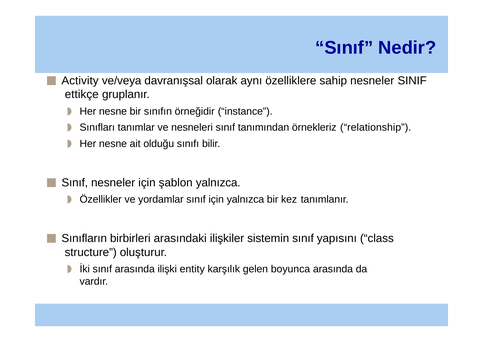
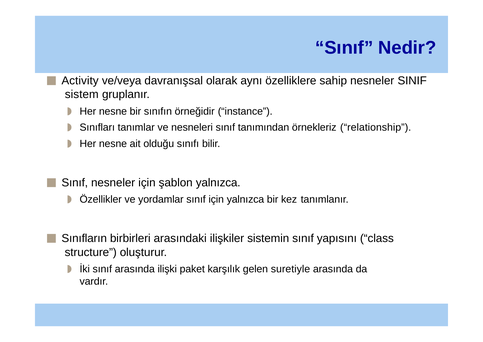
ettikçe: ettikçe -> sistem (82, 94)
entity: entity -> paket (192, 269)
boyunca: boyunca -> suretiyle (290, 269)
